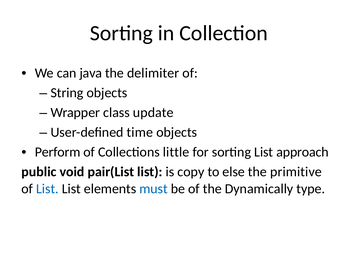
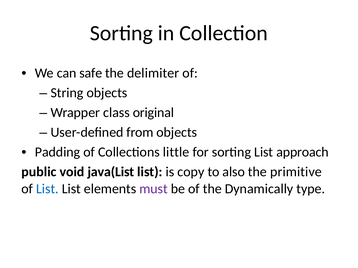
java: java -> safe (91, 73)
update: update -> original (153, 113)
time: time -> from (140, 133)
Perform: Perform -> Padding (58, 152)
pair(List: pair(List -> java(List (111, 172)
else: else -> also (234, 172)
must colour: blue -> purple (154, 189)
